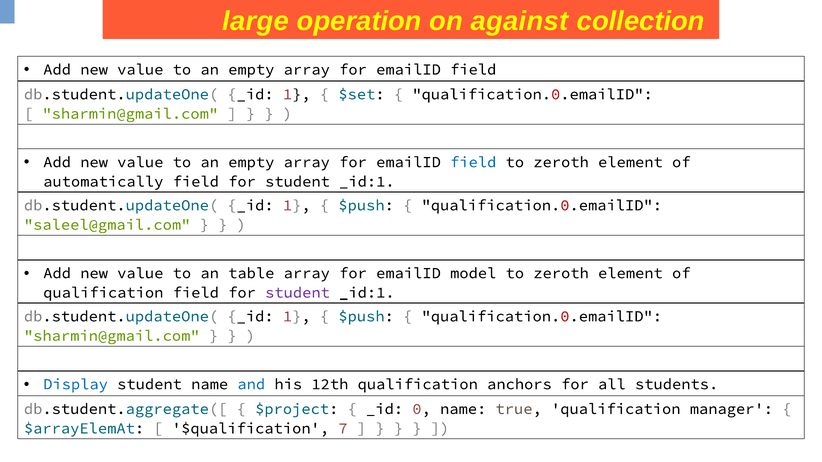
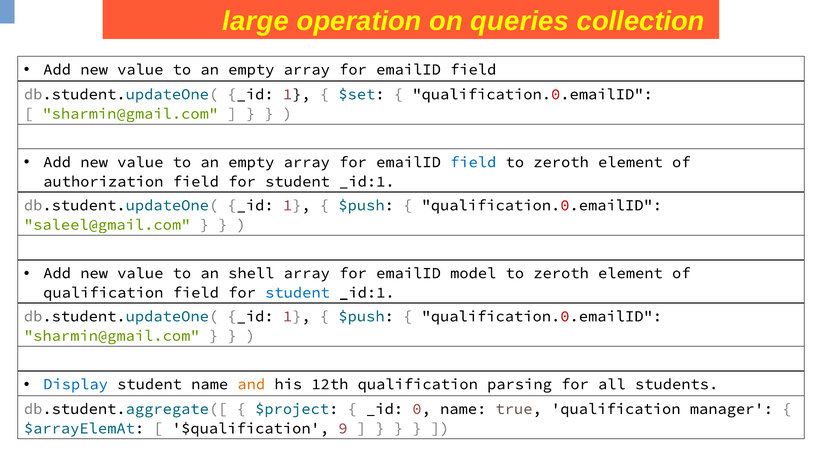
against: against -> queries (520, 21)
automatically: automatically -> authorization (103, 182)
table: table -> shell (251, 273)
student colour: purple -> blue (298, 293)
and colour: blue -> orange (251, 384)
anchors: anchors -> parsing (519, 384)
7: 7 -> 9 (343, 429)
